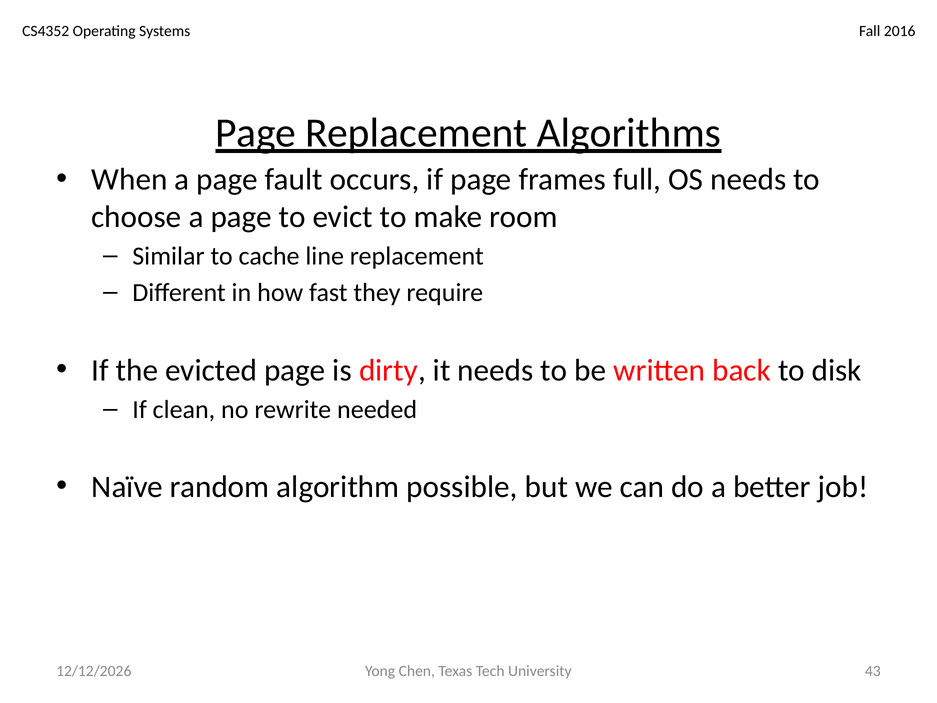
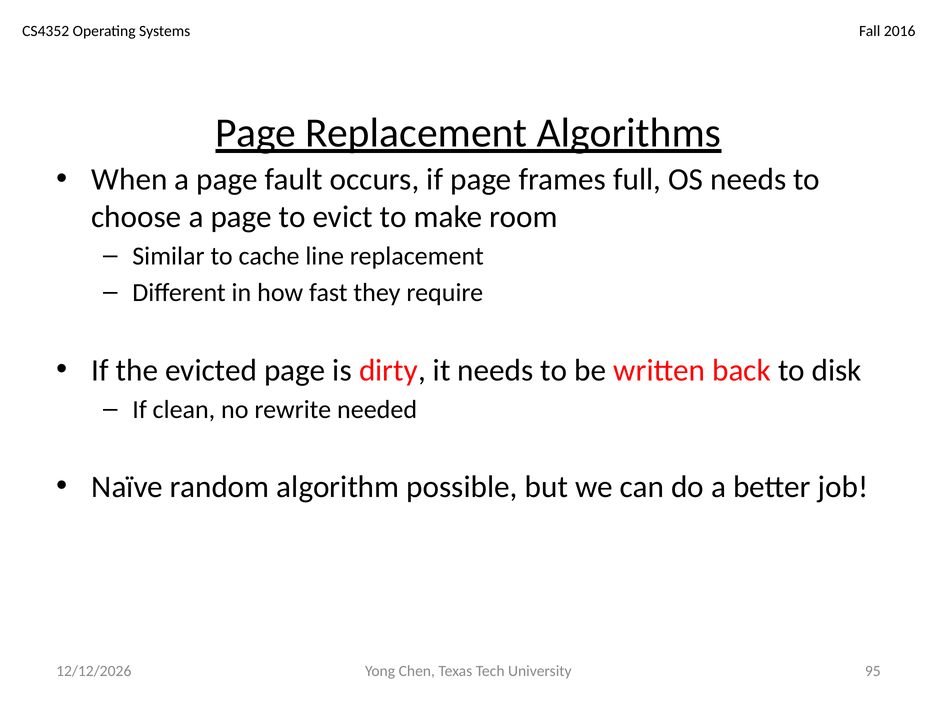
43: 43 -> 95 (873, 671)
